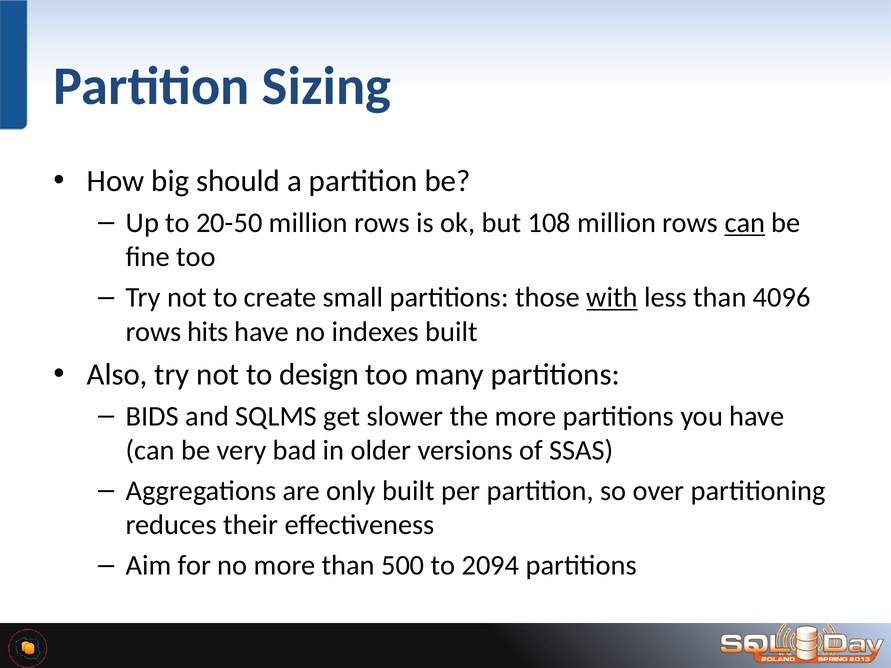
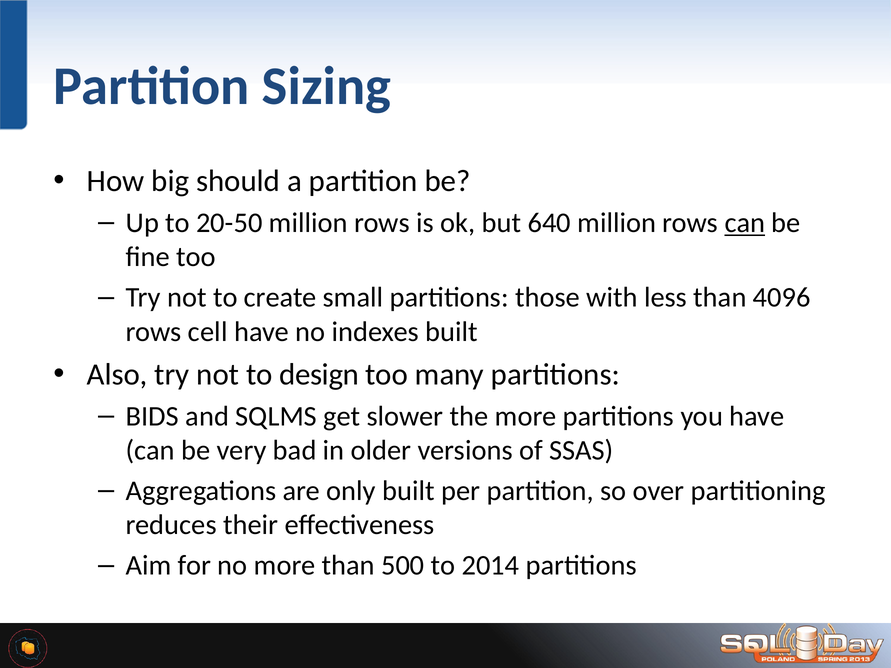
108: 108 -> 640 (549, 223)
with underline: present -> none (612, 298)
hits: hits -> cell (208, 332)
2094: 2094 -> 2014 (490, 566)
